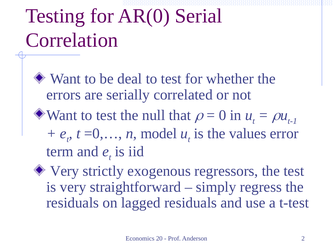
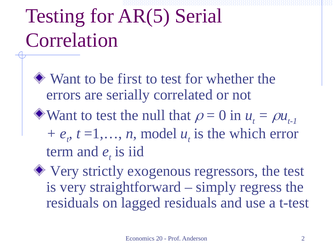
AR(0: AR(0 -> AR(5 (144, 16)
deal: deal -> first (130, 79)
=0,…: =0,… -> =1,… (103, 134)
values: values -> which (248, 134)
